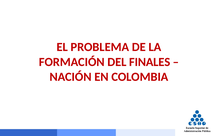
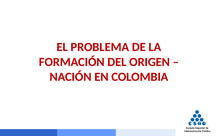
FINALES: FINALES -> ORIGEN (150, 62)
